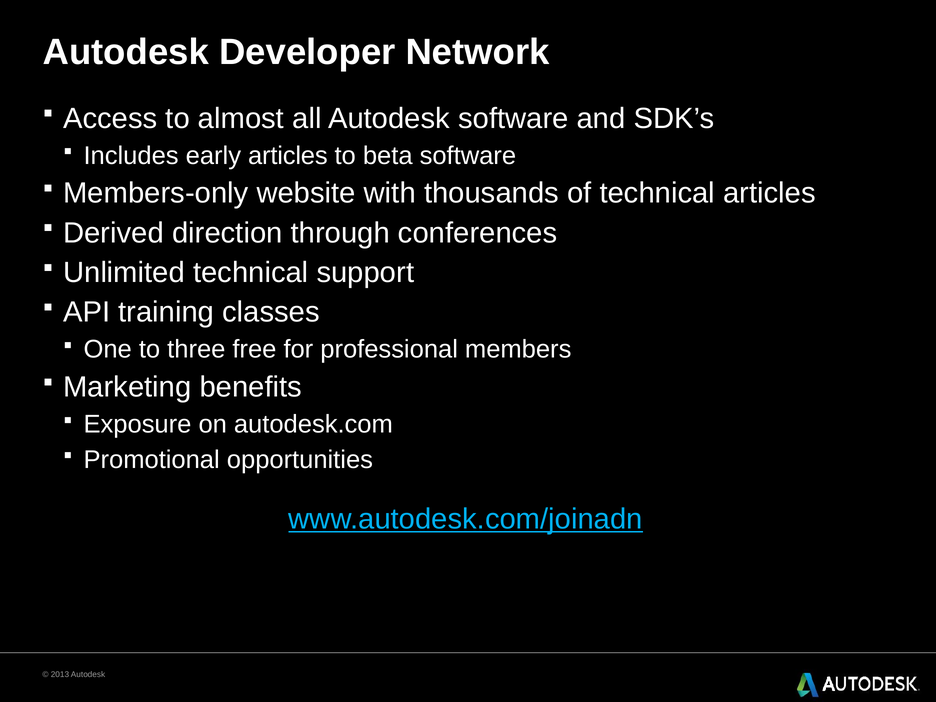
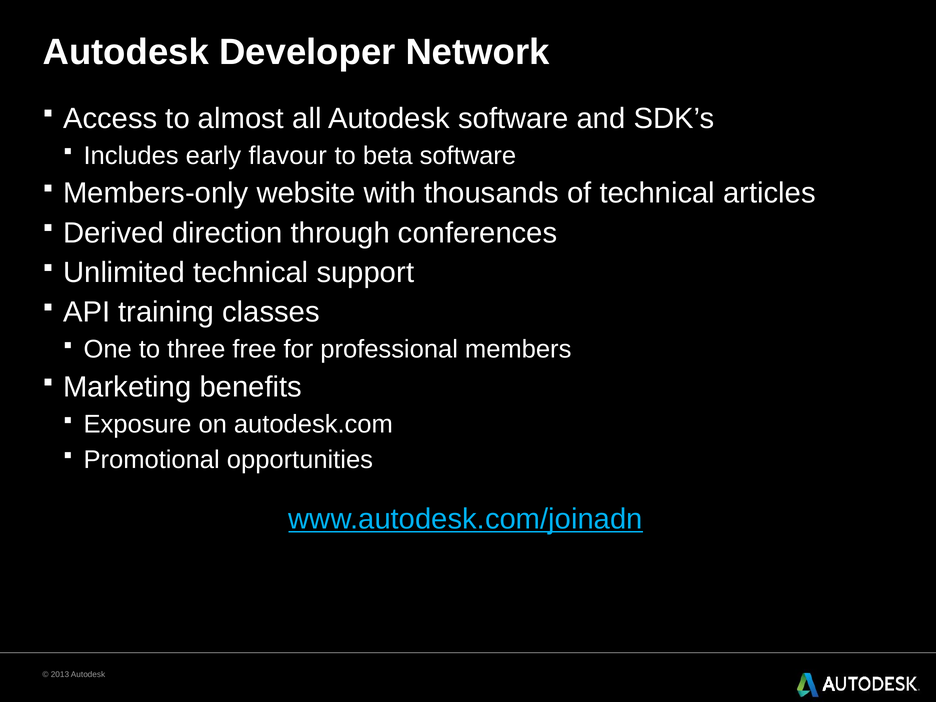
early articles: articles -> flavour (288, 156)
